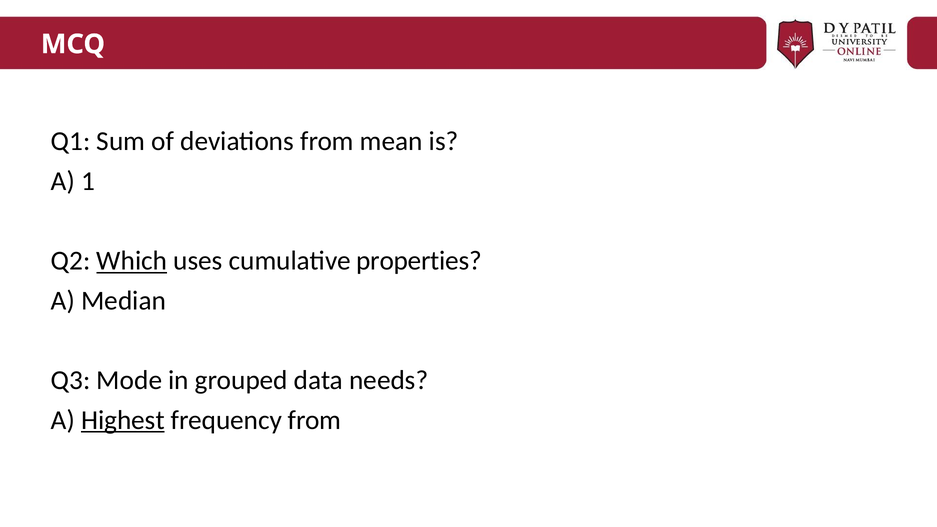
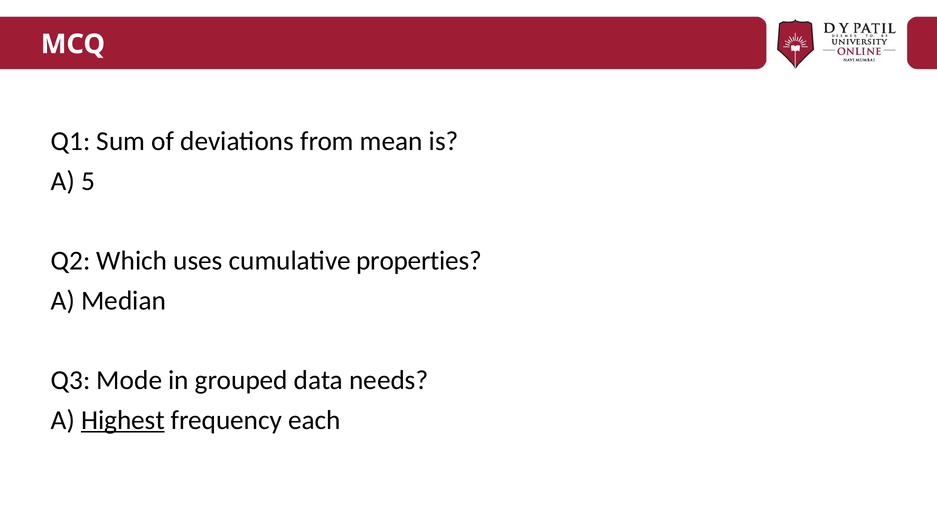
1: 1 -> 5 (88, 181)
Which underline: present -> none (132, 261)
frequency from: from -> each (315, 420)
